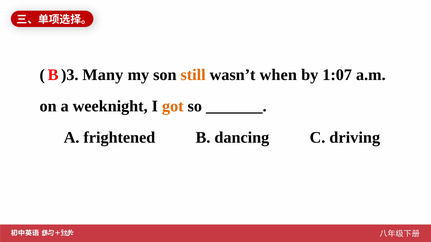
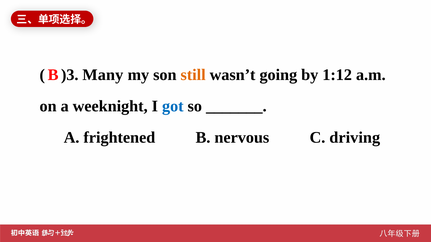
when: when -> going (278, 75)
1:07: 1:07 -> 1:12 (337, 75)
got colour: orange -> blue (173, 106)
dancing: dancing -> nervous (242, 138)
